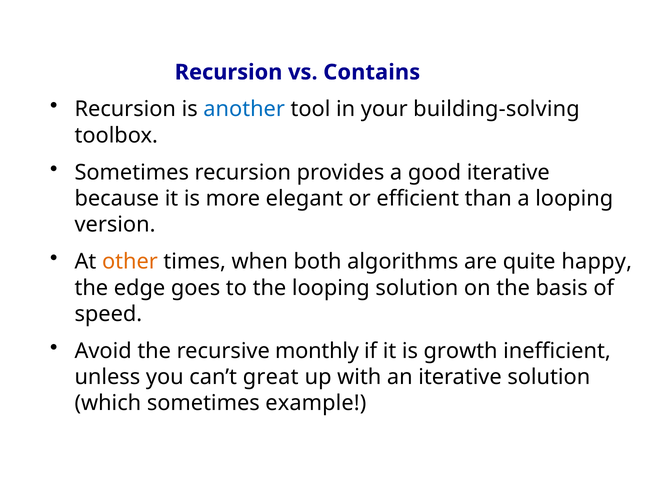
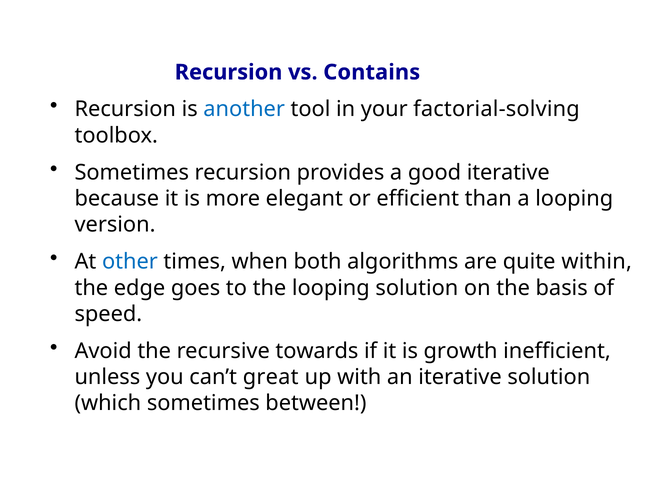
building-solving: building-solving -> factorial-solving (497, 109)
other colour: orange -> blue (130, 262)
happy: happy -> within (597, 262)
monthly: monthly -> towards (317, 351)
example: example -> between (316, 404)
